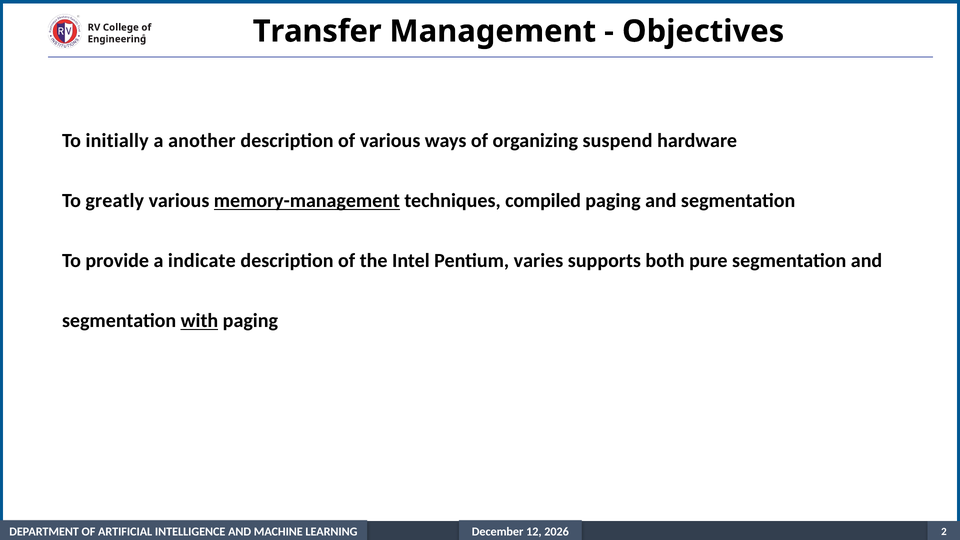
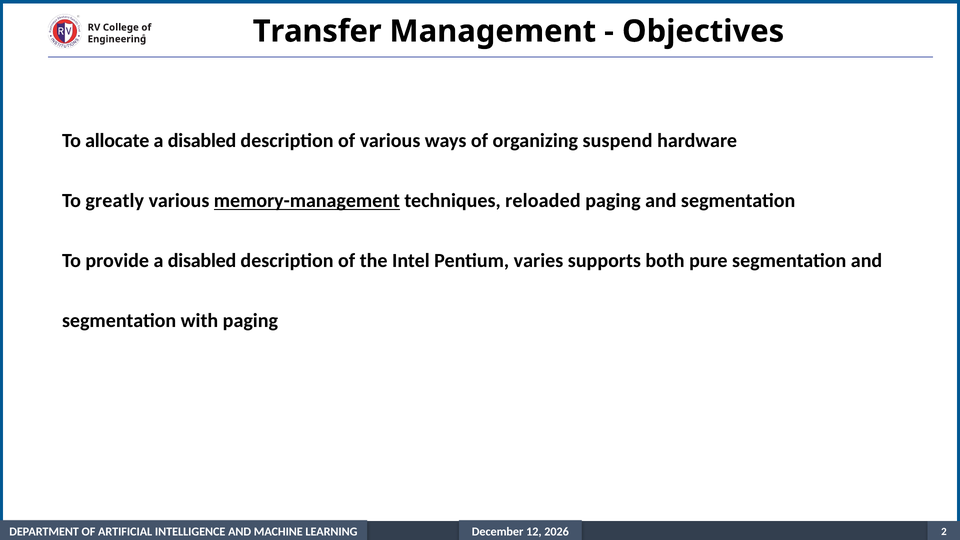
initially: initially -> allocate (117, 141)
another: another -> disabled (202, 141)
compiled: compiled -> reloaded (543, 201)
provide a indicate: indicate -> disabled (202, 261)
with underline: present -> none (199, 321)
